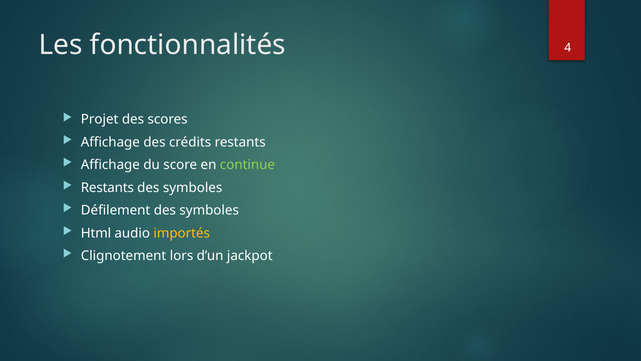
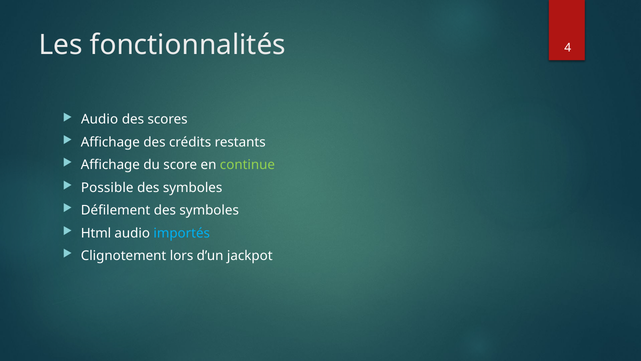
Projet: Projet -> Audio (100, 119)
Restants: Restants -> Possible (107, 187)
importés colour: yellow -> light blue (182, 233)
